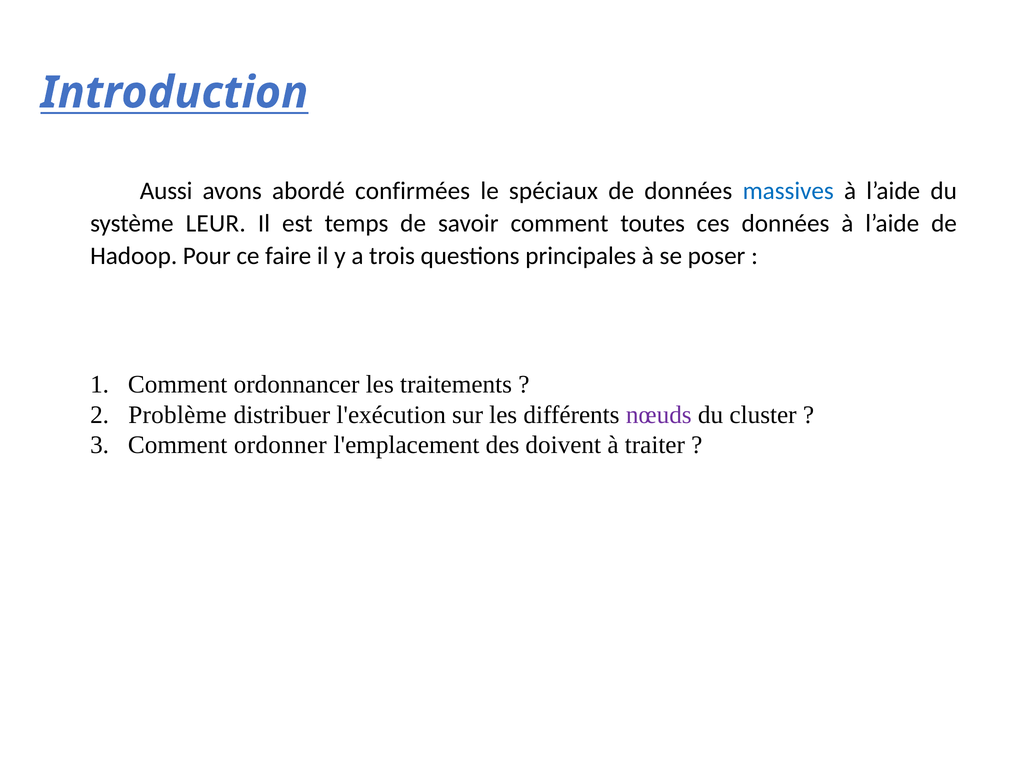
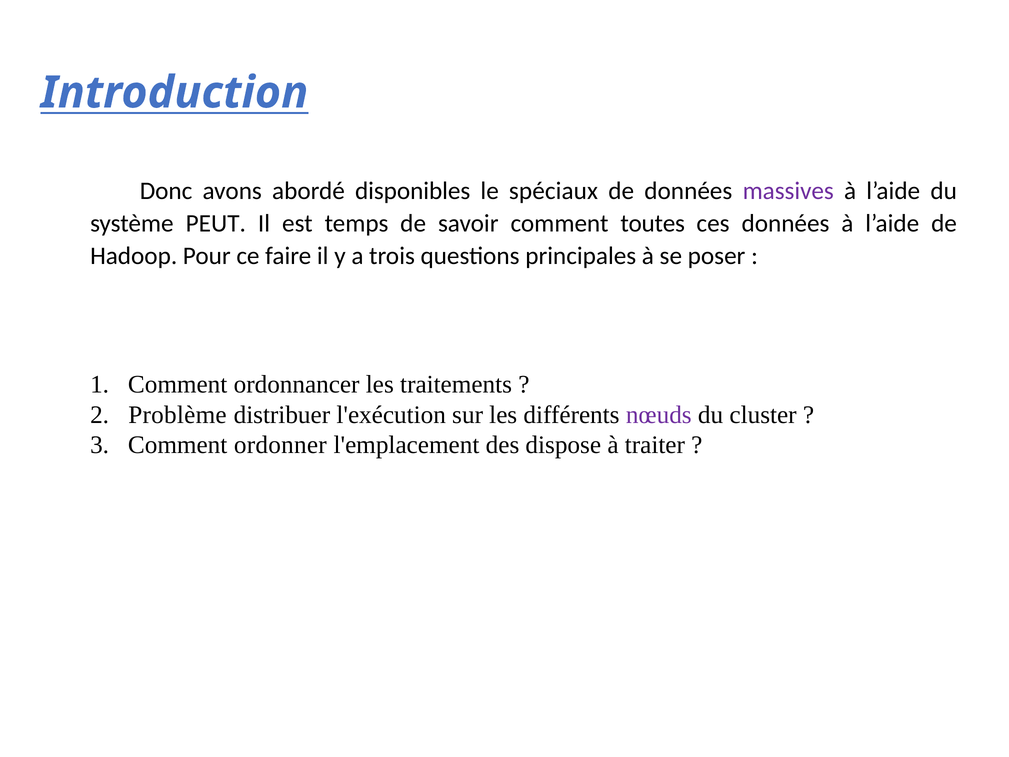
Aussi: Aussi -> Donc (166, 191)
confirmées: confirmées -> disponibles (413, 191)
massives colour: blue -> purple (788, 191)
LEUR: LEUR -> PEUT (216, 223)
doivent: doivent -> dispose (563, 445)
